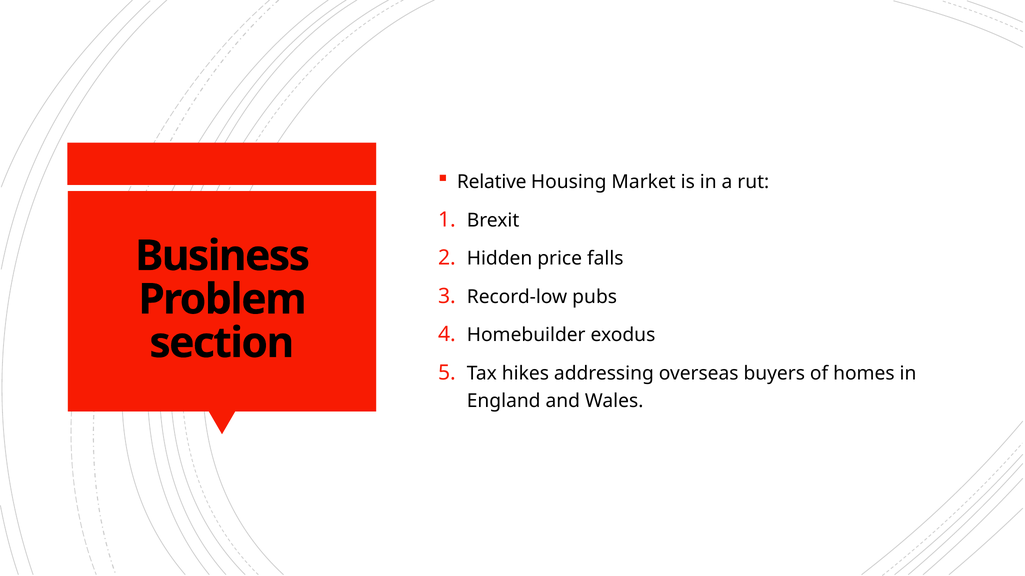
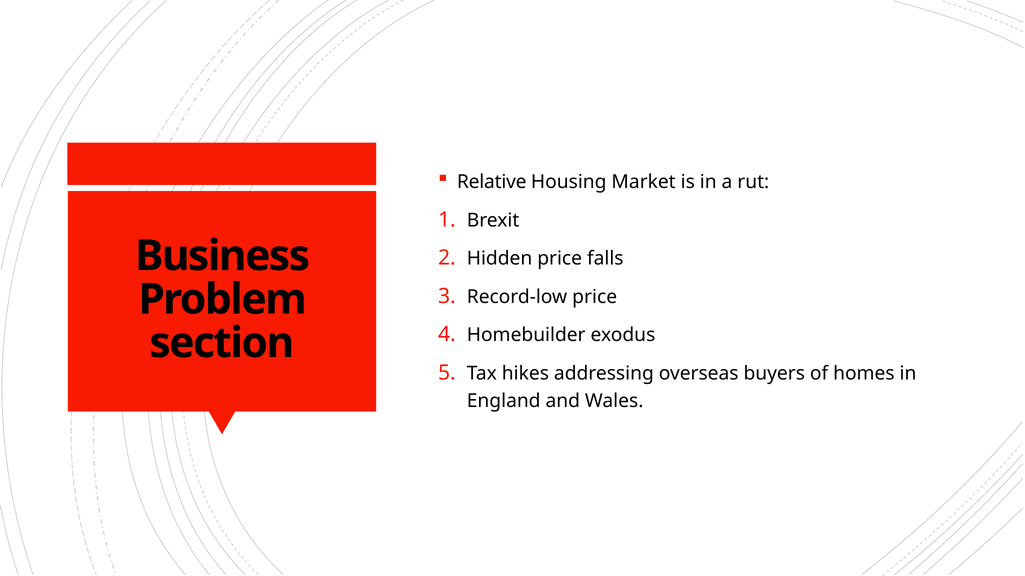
Record-low pubs: pubs -> price (595, 297)
